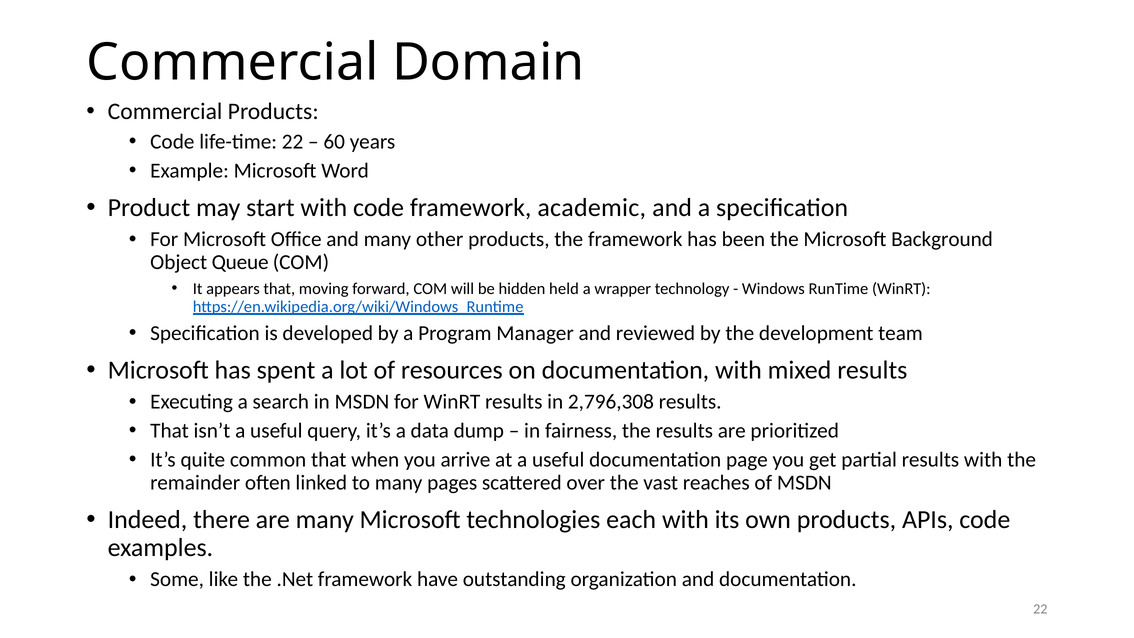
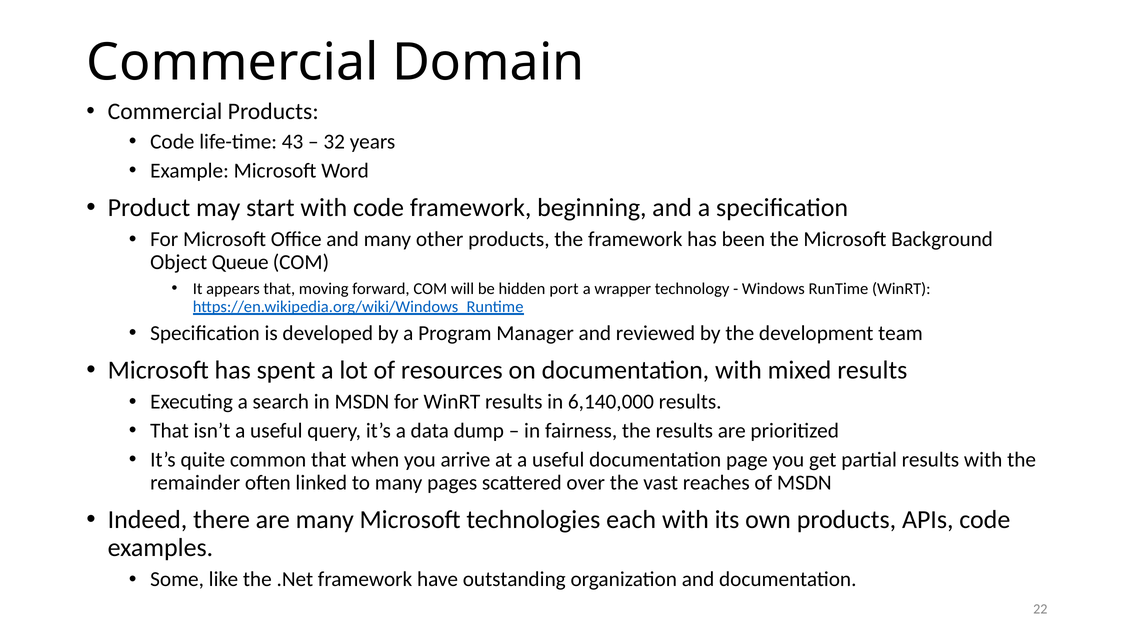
life-time 22: 22 -> 43 (293, 142)
60: 60 -> 32 (334, 142)
academic: academic -> beginning (592, 208)
held: held -> port (564, 289)
2,796,308: 2,796,308 -> 6,140,000 (611, 402)
